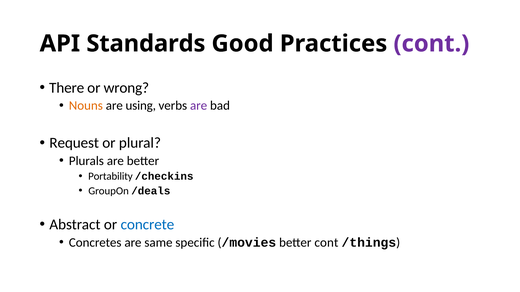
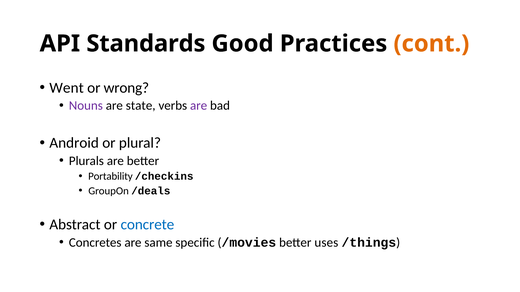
cont colour: purple -> orange (431, 44)
There: There -> Went (67, 88)
Nouns colour: orange -> purple (86, 106)
using: using -> state (141, 106)
Request: Request -> Android (74, 143)
better cont: cont -> uses (326, 243)
